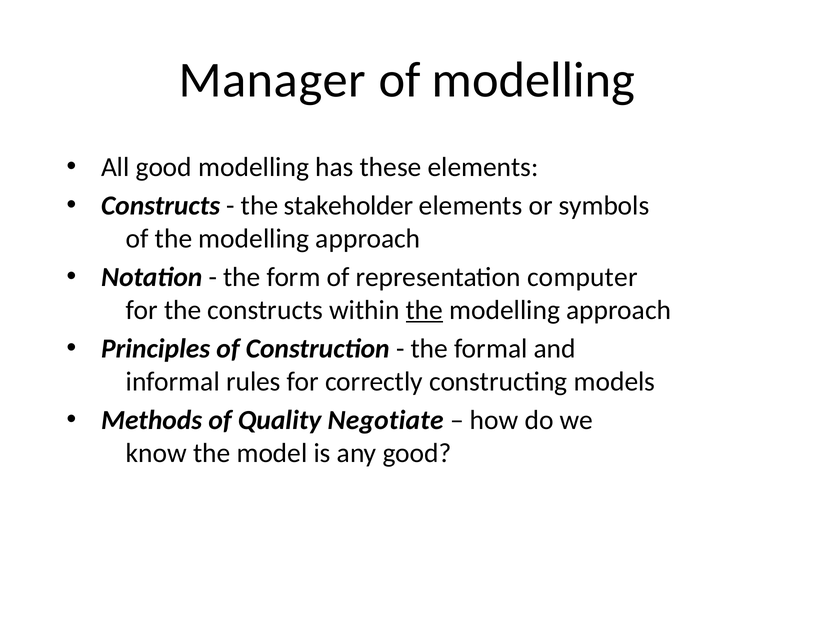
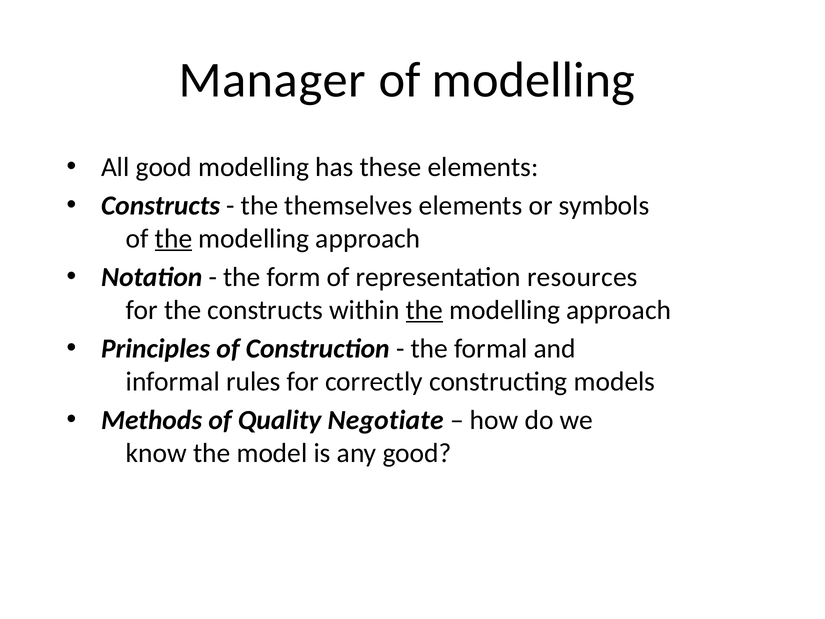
stakeholder: stakeholder -> themselves (348, 205)
the underline: none -> present (174, 238)
computer: computer -> resources (582, 277)
